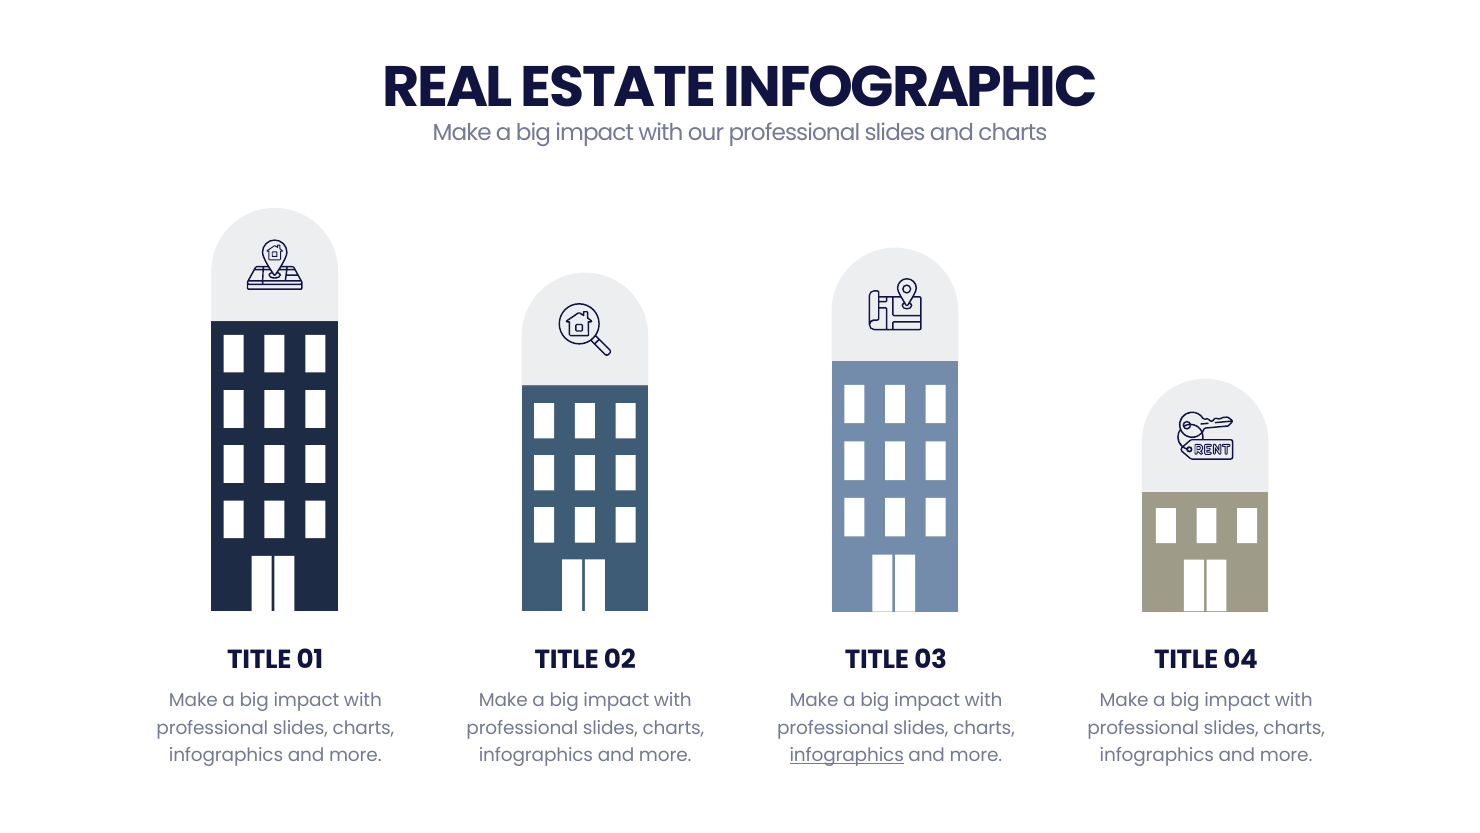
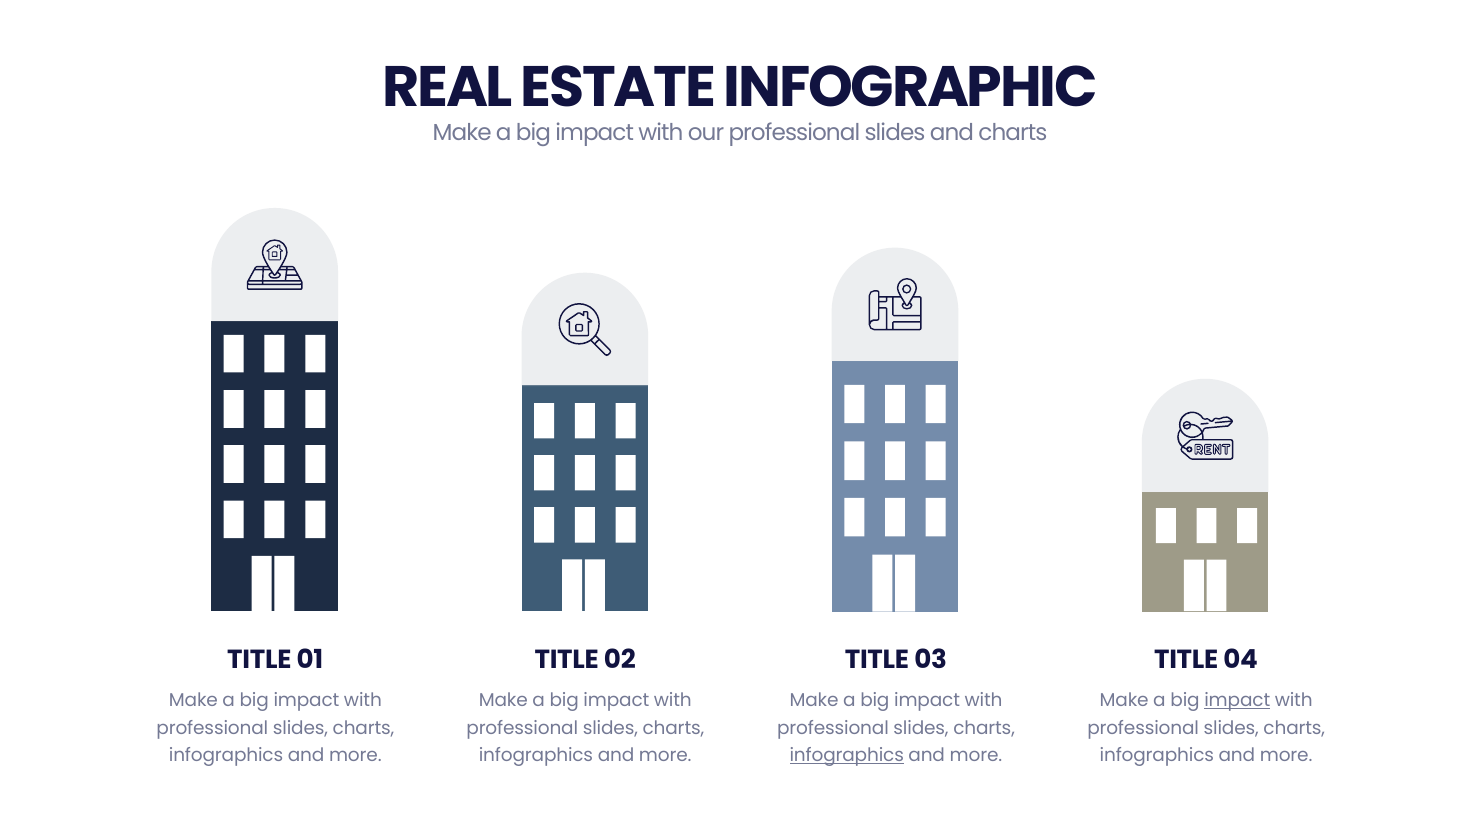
impact underline: none -> present (1237, 700)
